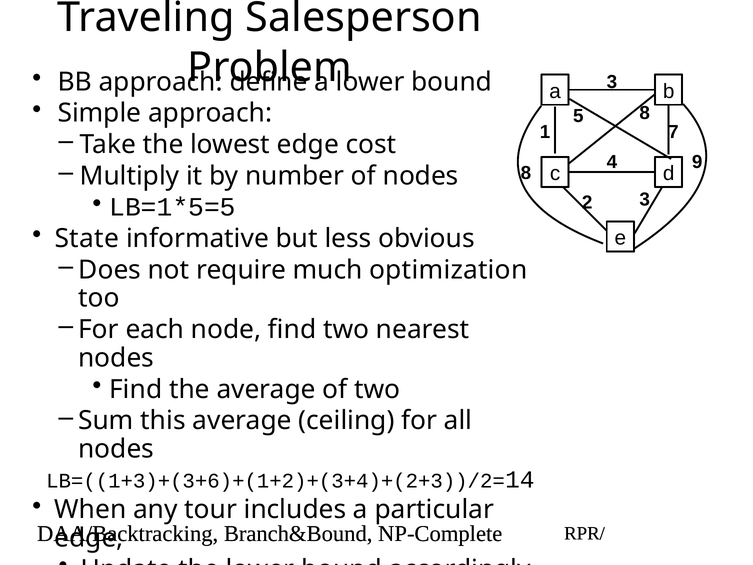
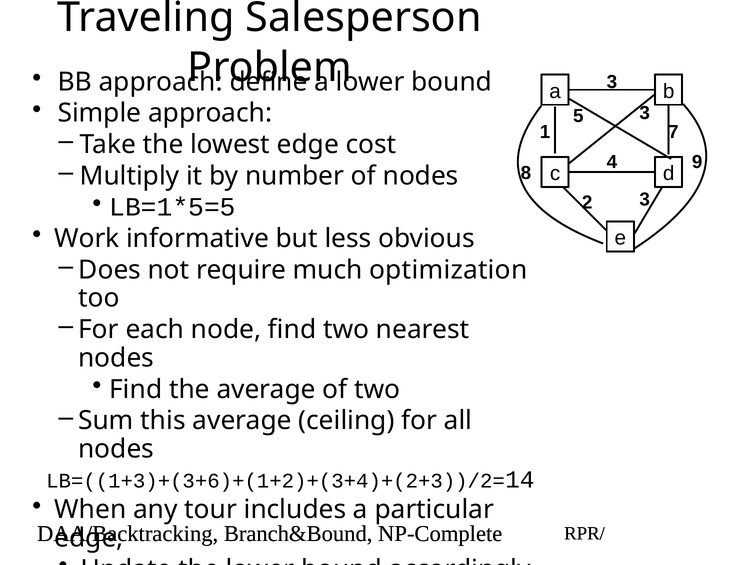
5 8: 8 -> 3 (645, 113)
State: State -> Work (87, 238)
